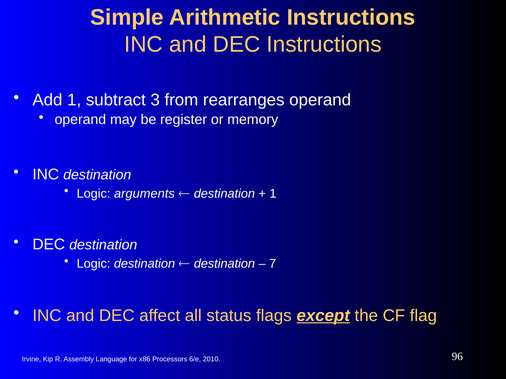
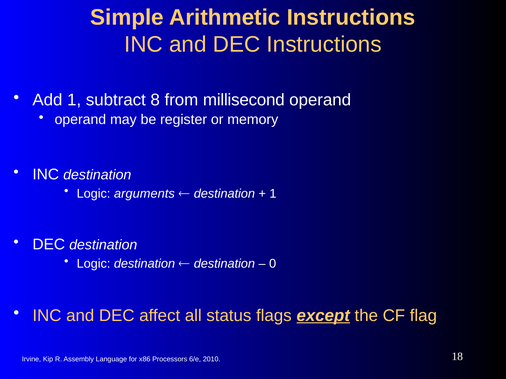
3: 3 -> 8 (155, 100)
rearranges: rearranges -> millisecond (244, 100)
7: 7 -> 0 (273, 264)
96: 96 -> 18 (457, 357)
